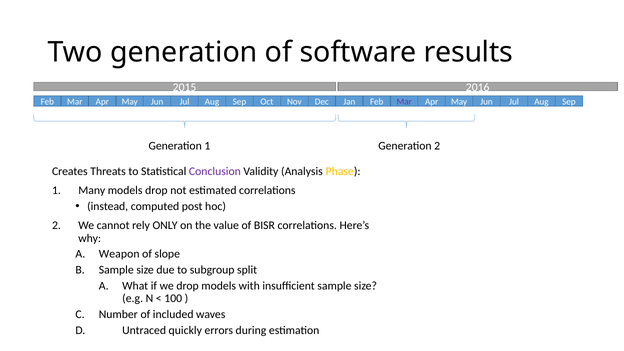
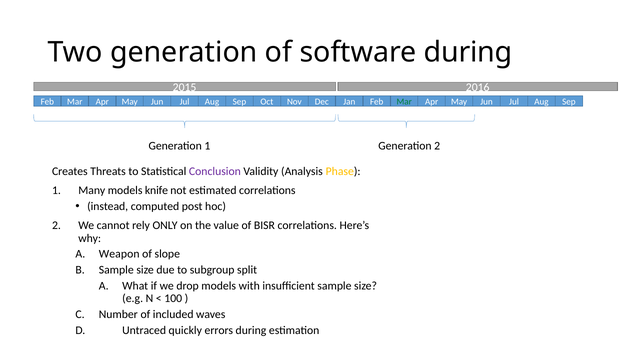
software results: results -> during (468, 52)
Mar colour: purple -> green (404, 102)
models drop: drop -> knife (156, 190)
